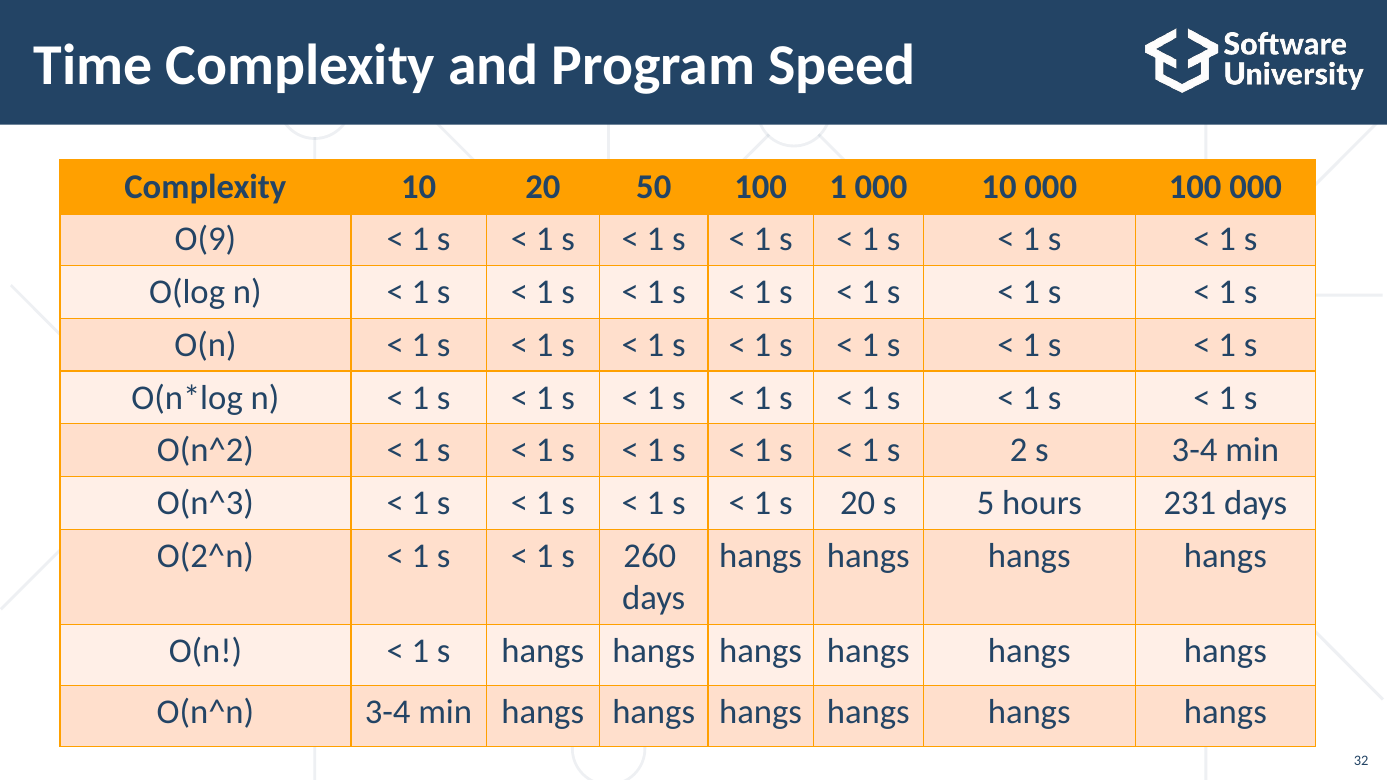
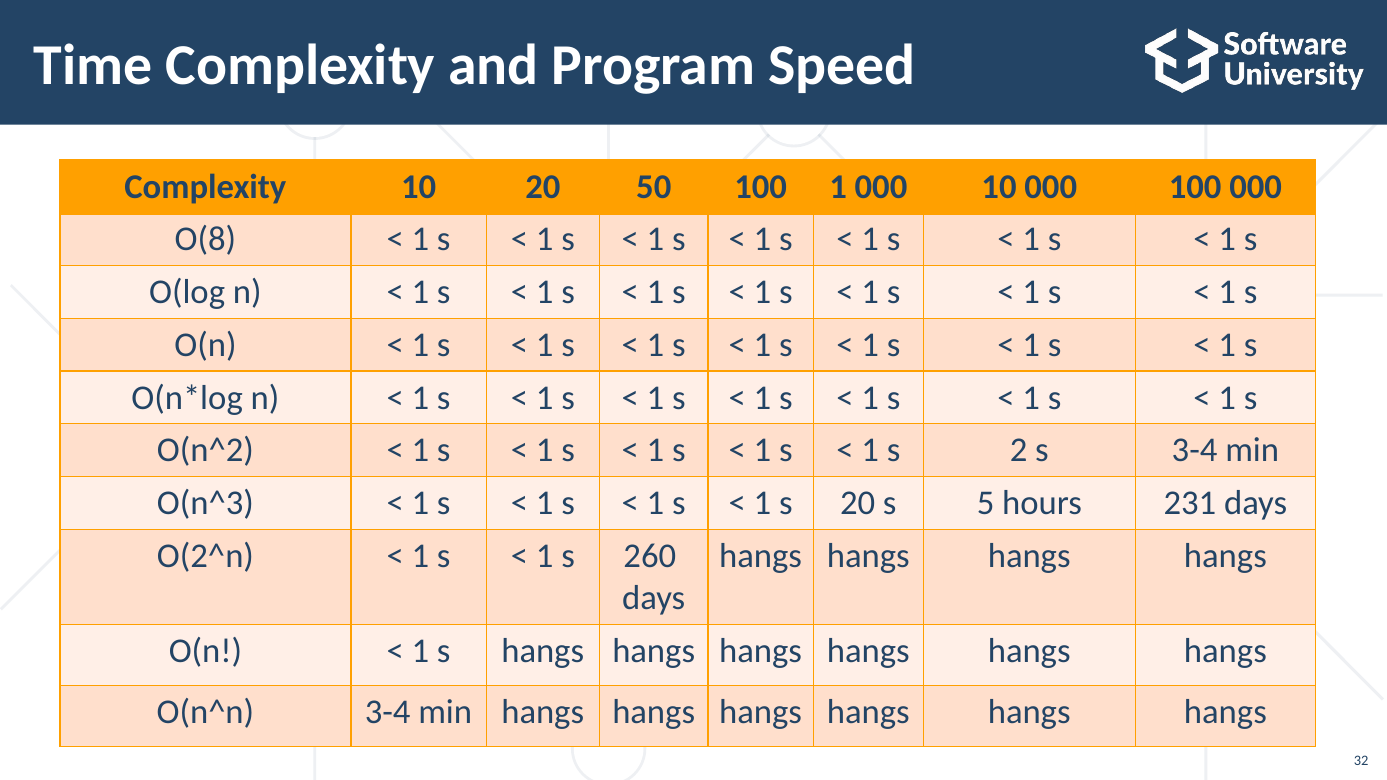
O(9: O(9 -> O(8 (205, 240)
